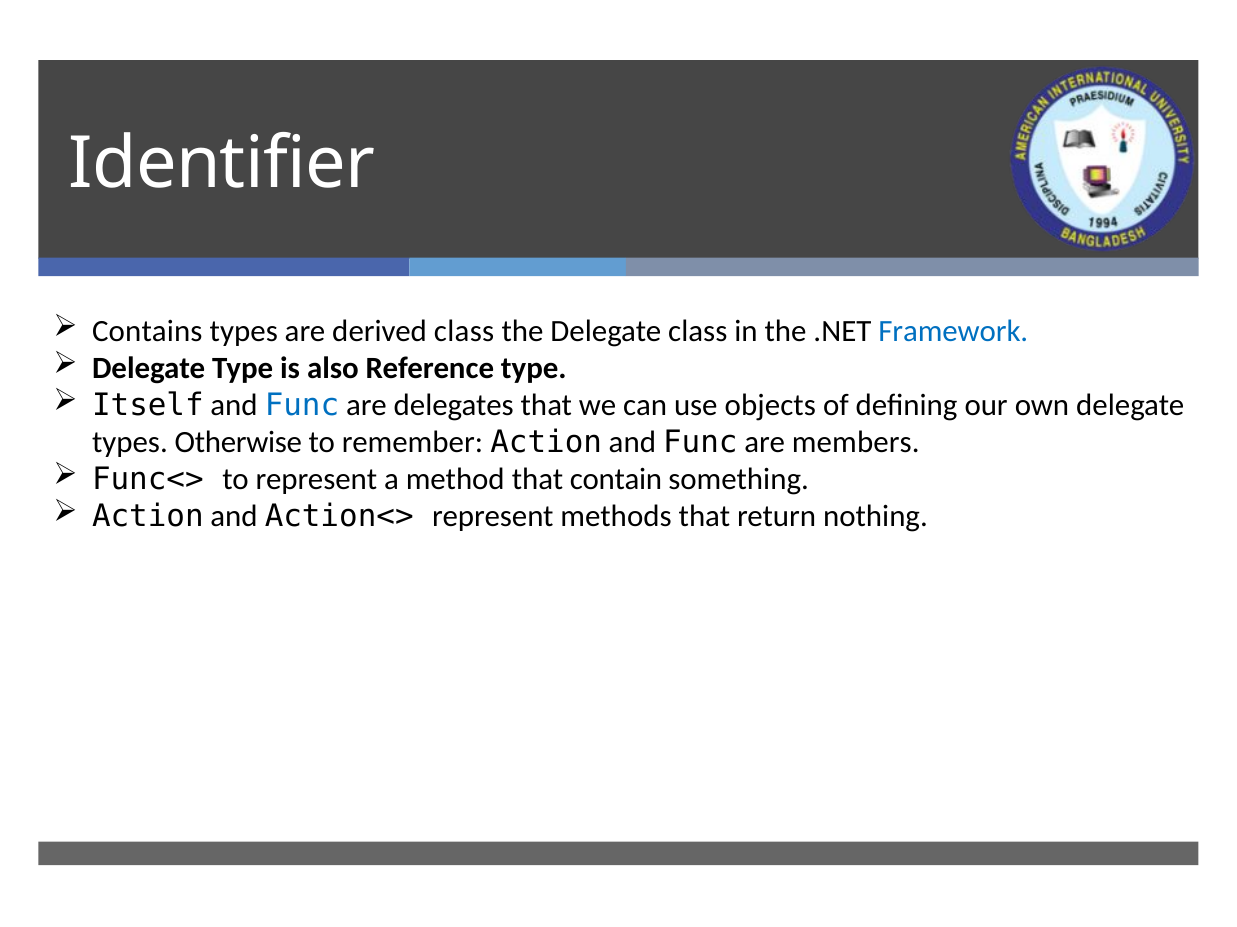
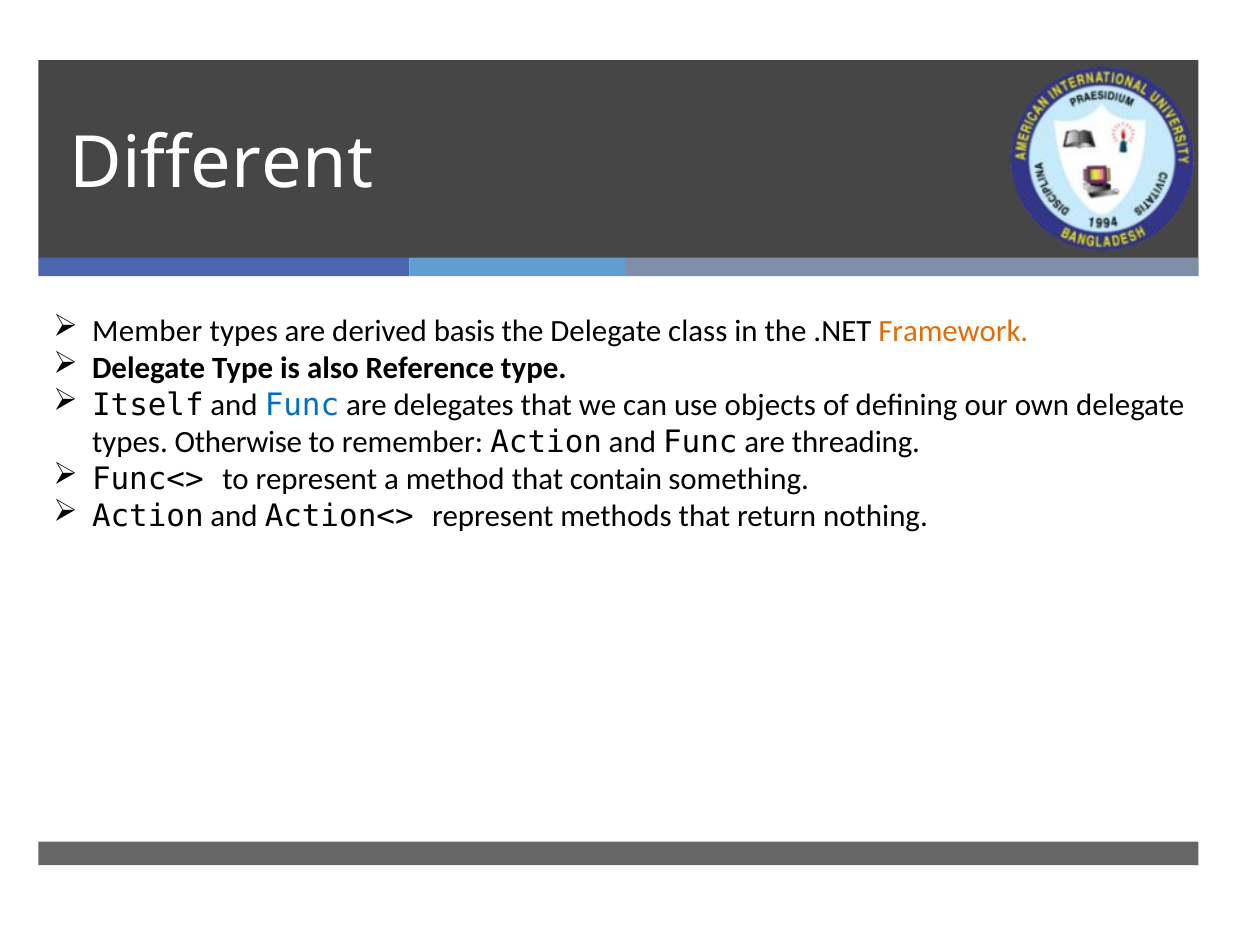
Identifier: Identifier -> Different (221, 163)
Contains: Contains -> Member (147, 331)
derived class: class -> basis (464, 331)
Framework colour: blue -> orange (953, 331)
members: members -> threading (856, 443)
